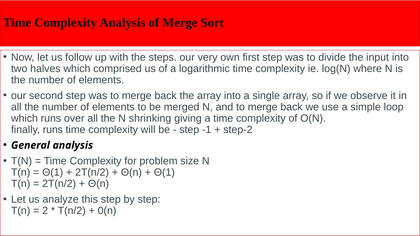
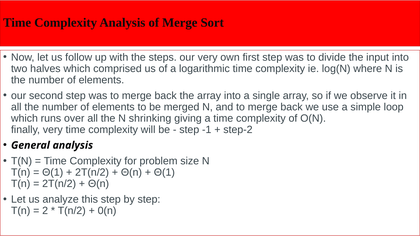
finally runs: runs -> very (53, 130)
